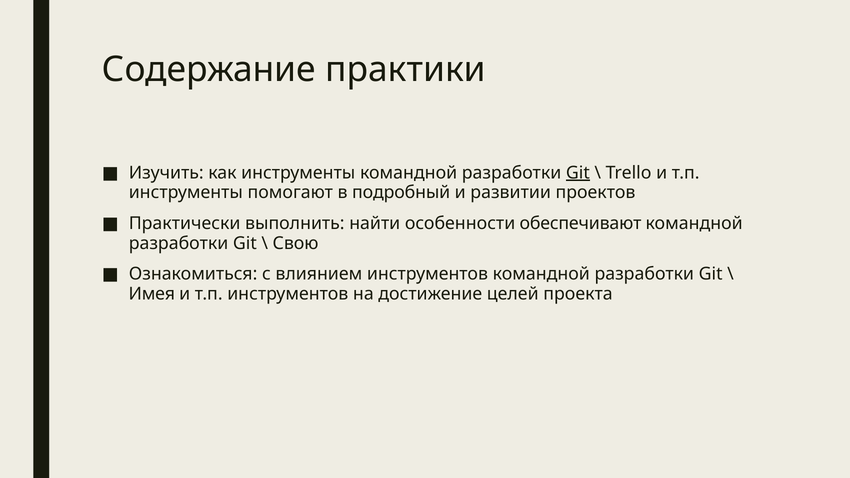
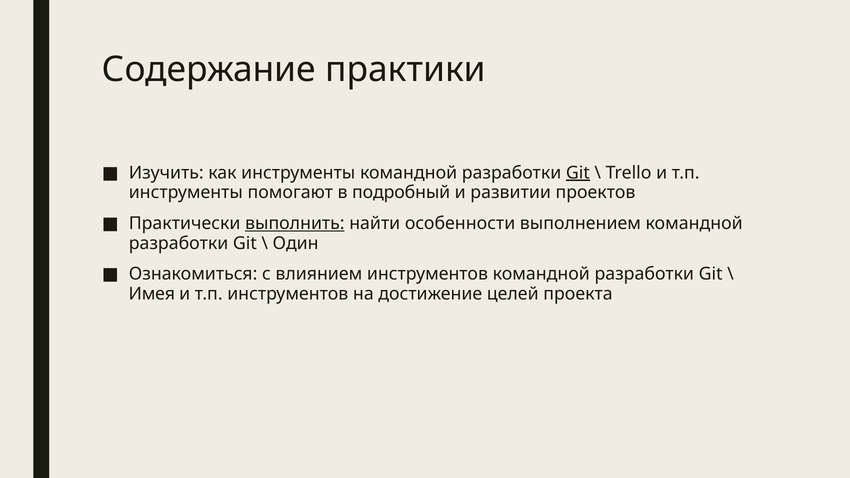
выполнить underline: none -> present (295, 223)
обеспечивают: обеспечивают -> выполнением (580, 223)
Свою: Свою -> Один (296, 243)
